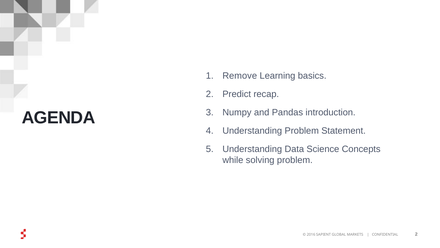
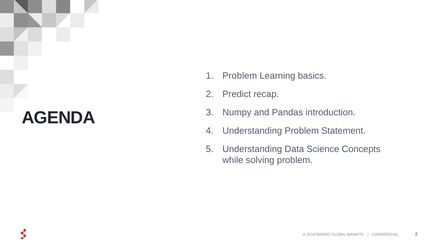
Remove: Remove -> Problem (240, 76)
